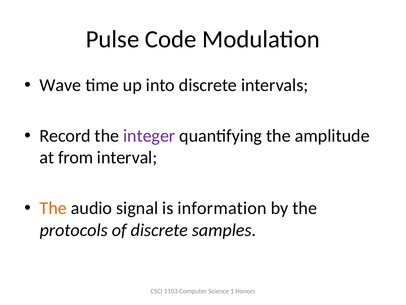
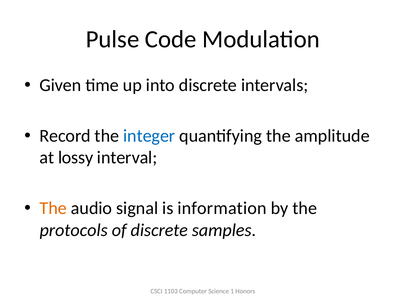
Wave: Wave -> Given (60, 85)
integer colour: purple -> blue (149, 136)
from: from -> lossy (76, 157)
